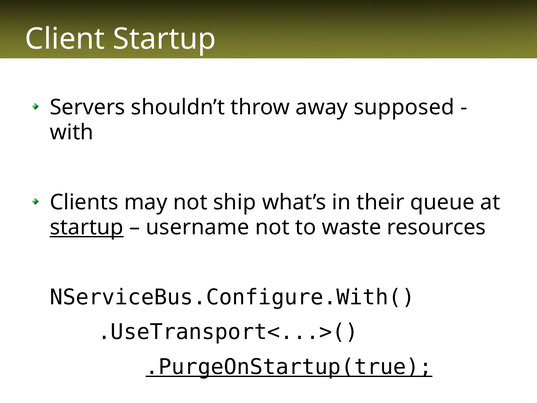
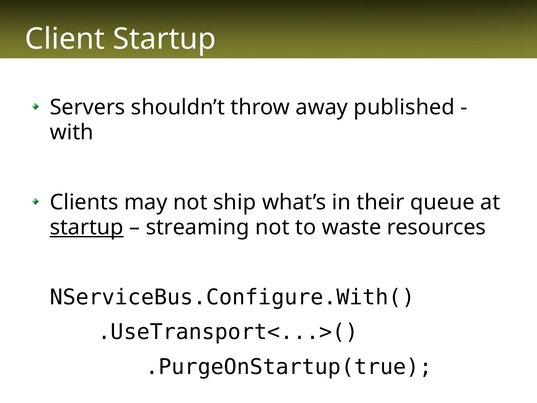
supposed: supposed -> published (404, 107)
username: username -> streaming (198, 227)
.PurgeOnStartup(true underline: present -> none (289, 367)
